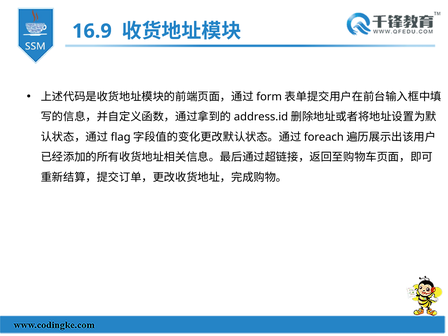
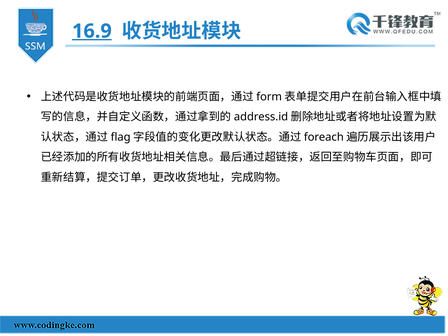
16.9 underline: none -> present (92, 31)
